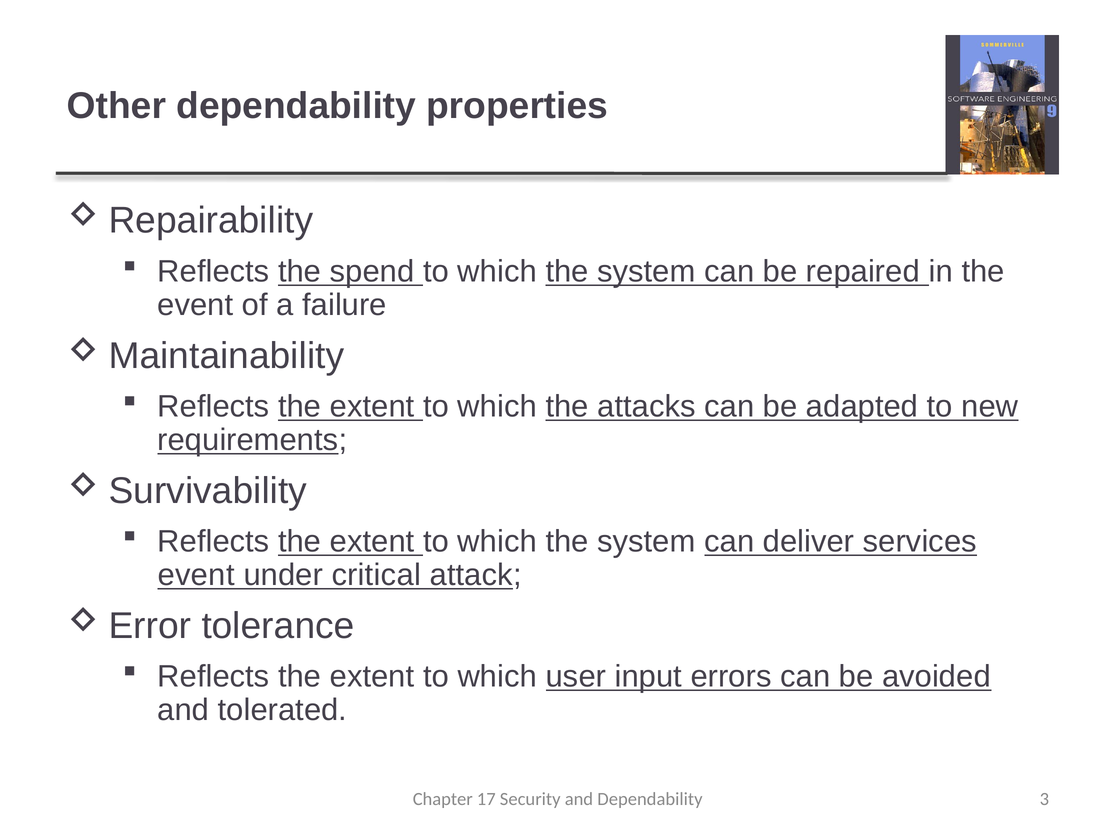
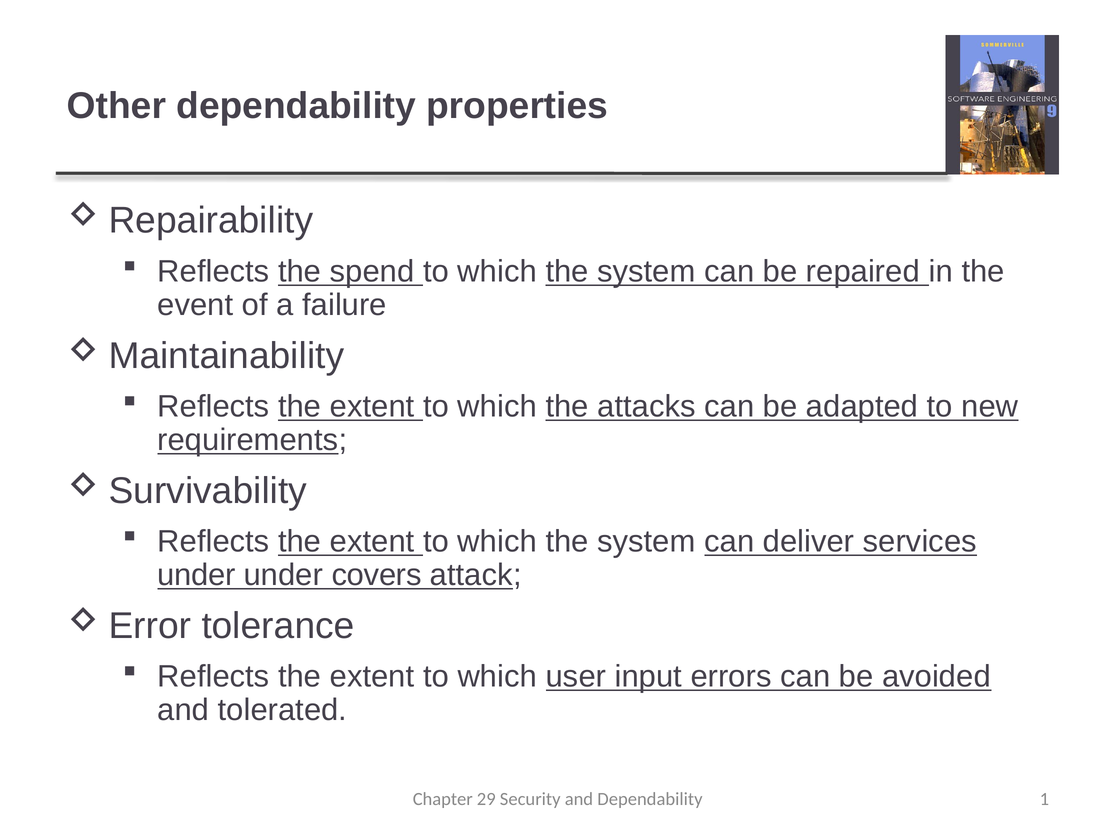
event: event -> under (196, 575)
critical: critical -> covers (377, 575)
17: 17 -> 29 (486, 799)
3: 3 -> 1 (1044, 799)
